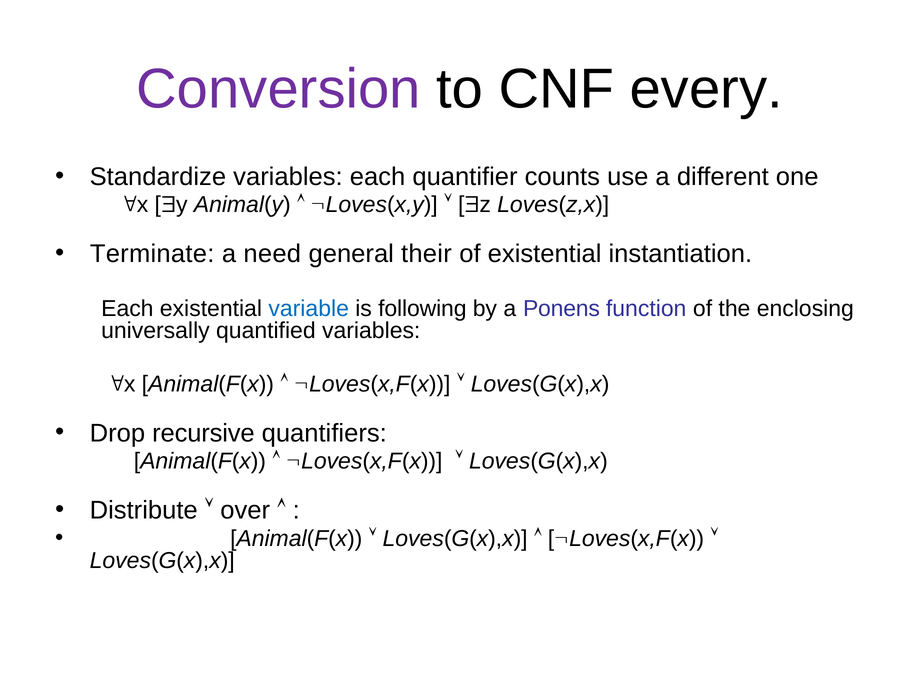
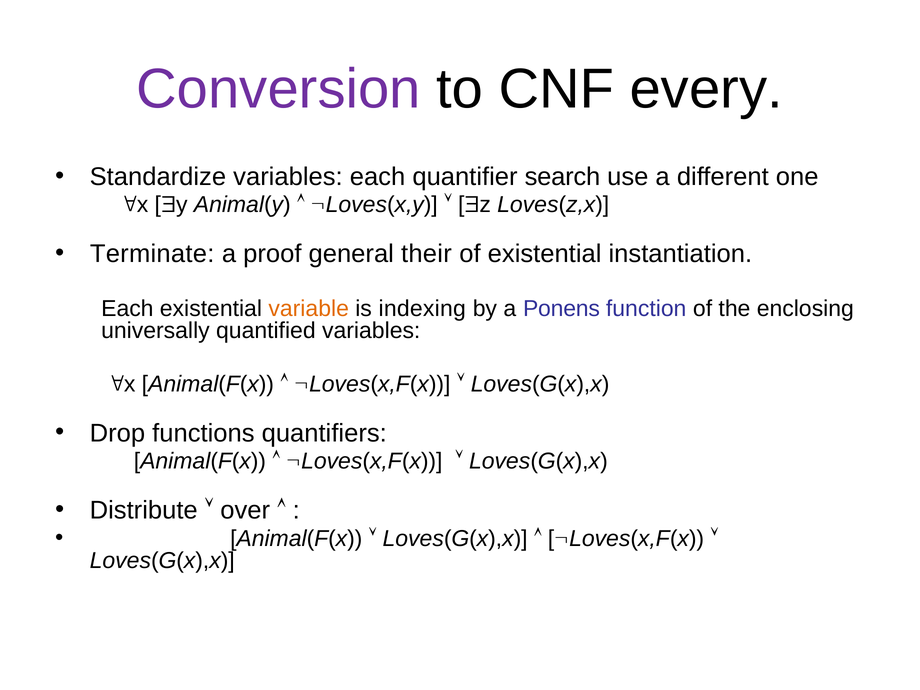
counts: counts -> search (562, 177)
need: need -> proof (272, 254)
variable colour: blue -> orange (309, 309)
following: following -> indexing (422, 309)
recursive: recursive -> functions (203, 433)
